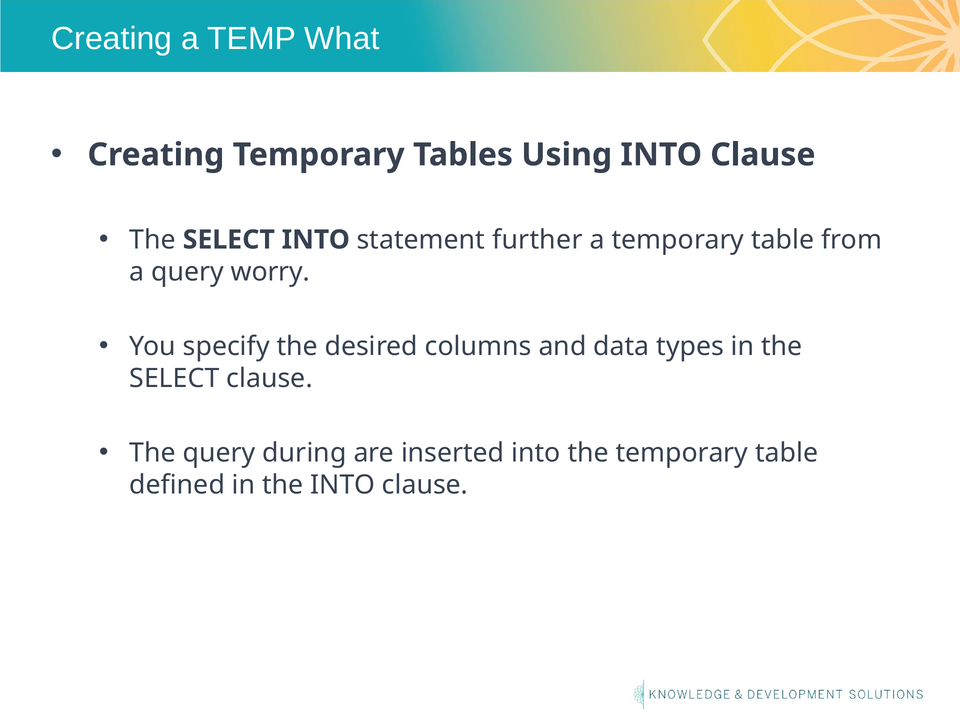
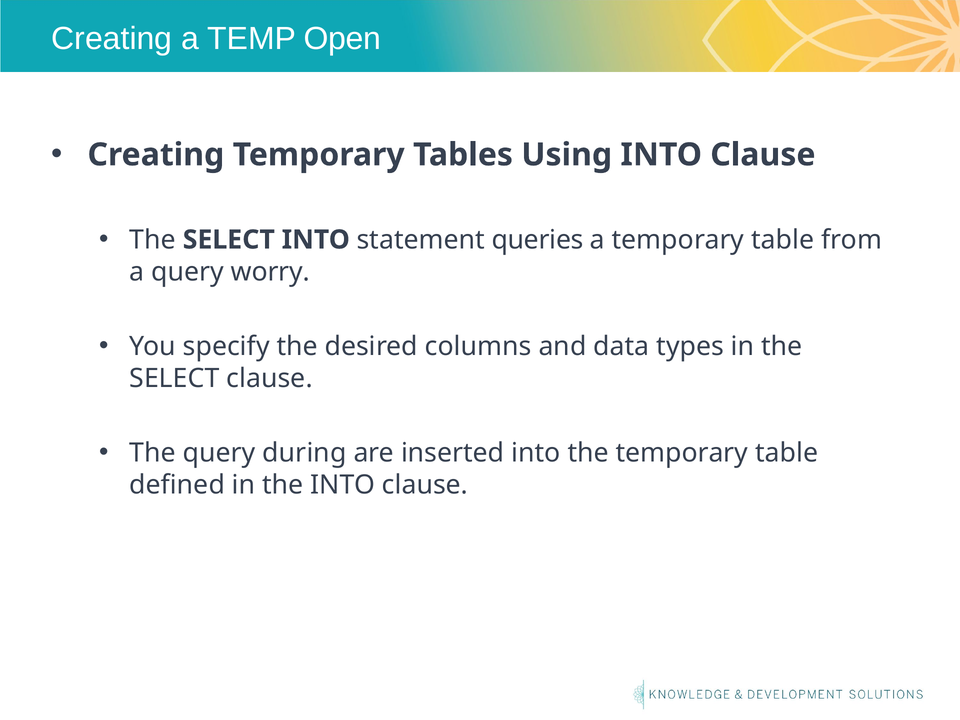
What: What -> Open (342, 39)
further: further -> queries (538, 240)
